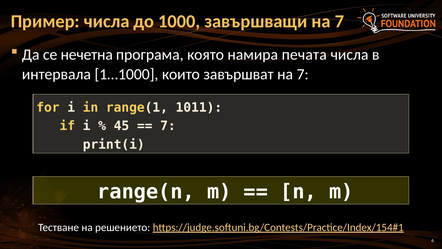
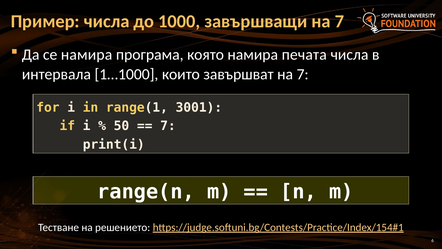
се нечетна: нечетна -> намира (87, 54)
1011: 1011 -> 3001 (199, 107)
45: 45 -> 50 (121, 126)
